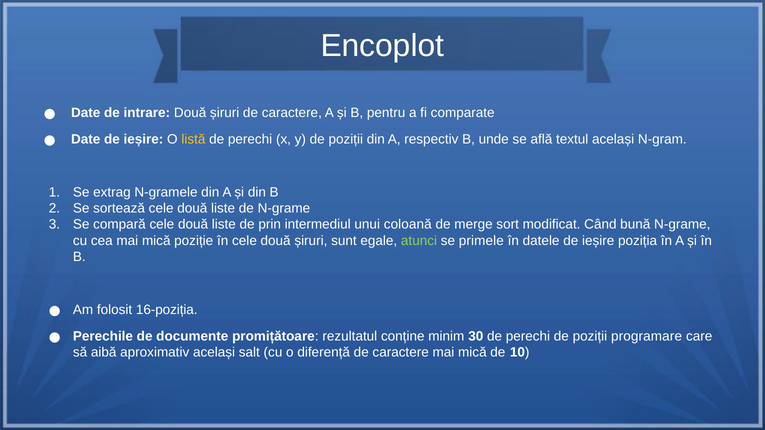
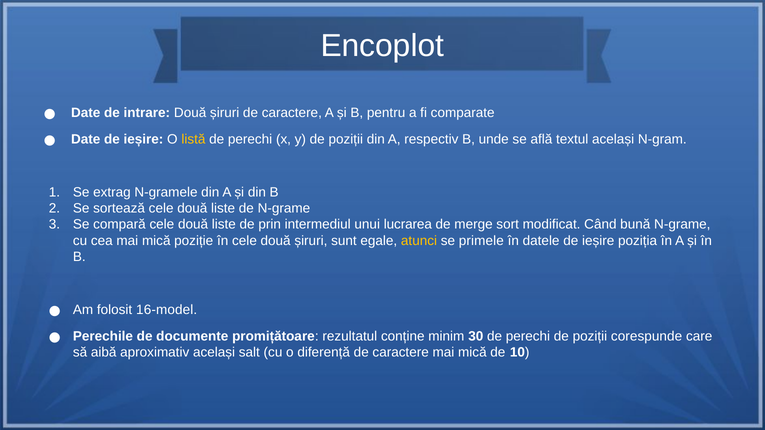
coloană: coloană -> lucrarea (408, 225)
atunci colour: light green -> yellow (419, 241)
16-poziția: 16-poziția -> 16-model (167, 310)
programare: programare -> corespunde (647, 336)
